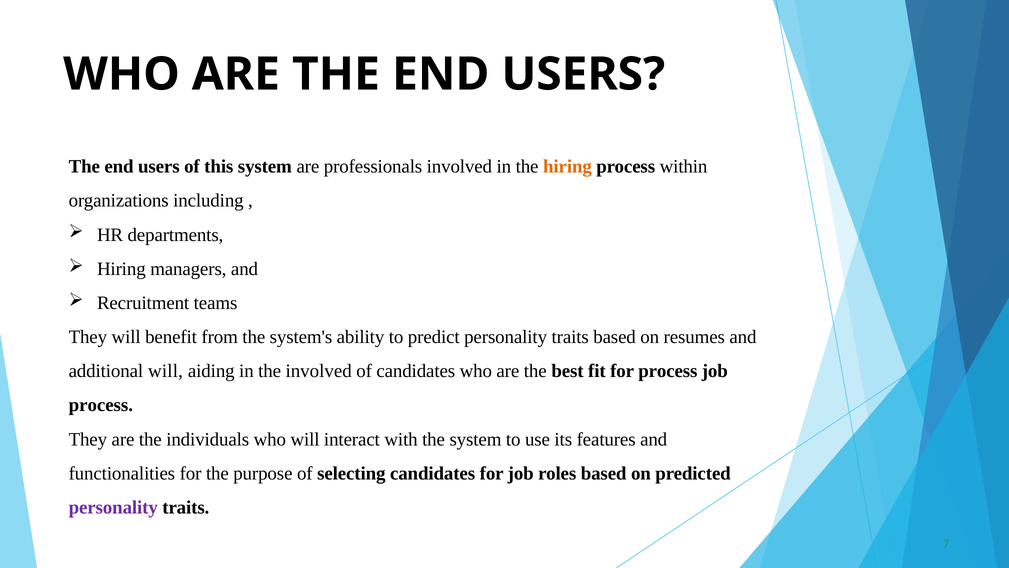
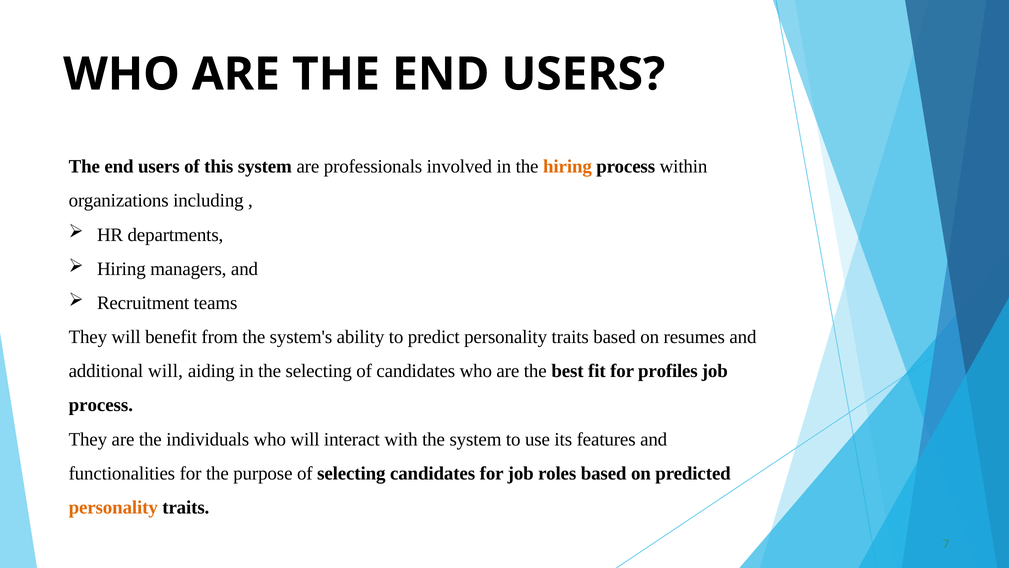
the involved: involved -> selecting (319, 371)
for process: process -> profiles (668, 371)
personality colour: purple -> orange (113, 507)
